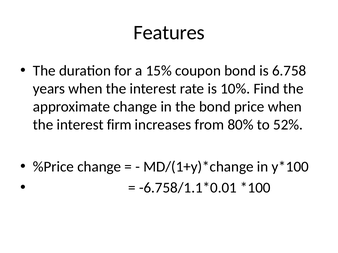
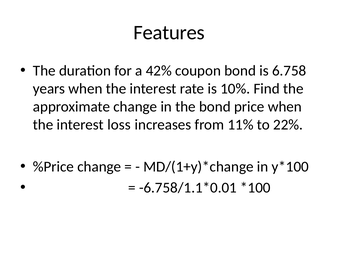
15%: 15% -> 42% (159, 71)
firm: firm -> loss (119, 125)
80%: 80% -> 11% (241, 125)
52%: 52% -> 22% (288, 125)
